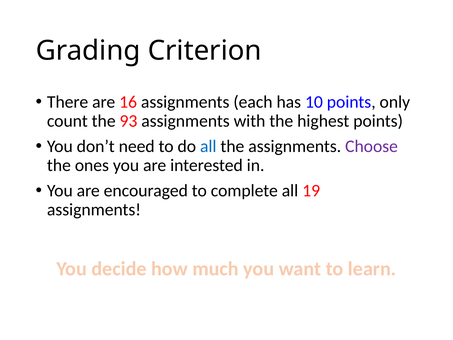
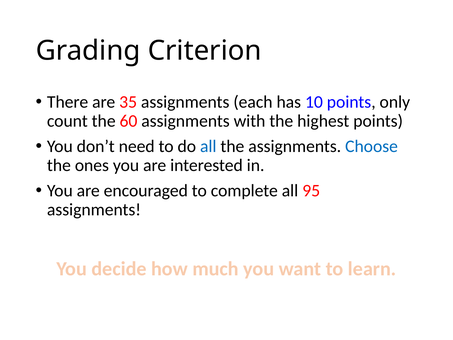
16: 16 -> 35 (128, 102)
93: 93 -> 60 (128, 121)
Choose colour: purple -> blue (372, 146)
19: 19 -> 95 (311, 191)
